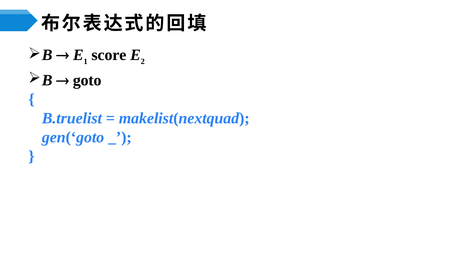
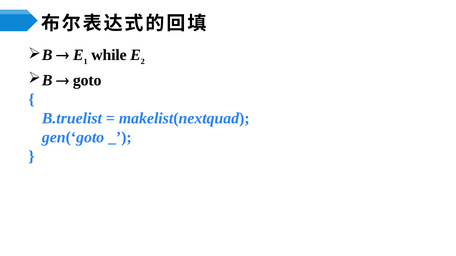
score: score -> while (109, 55)
